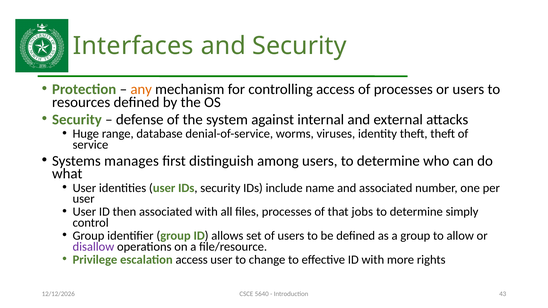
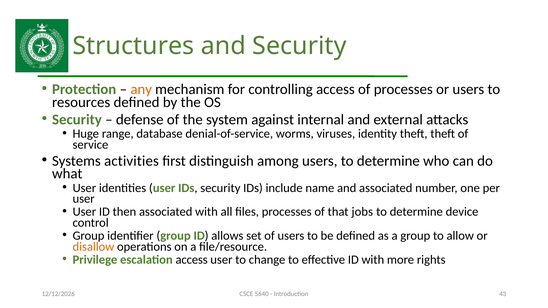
Interfaces: Interfaces -> Structures (133, 46)
manages: manages -> activities (131, 161)
simply: simply -> device (462, 212)
disallow colour: purple -> orange (93, 247)
